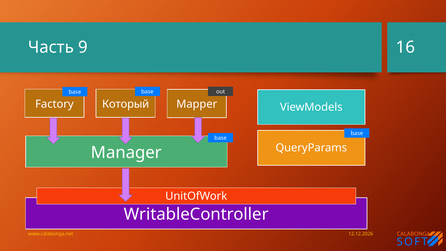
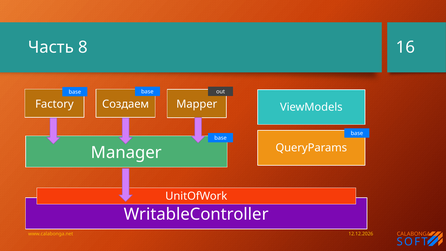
9: 9 -> 8 (83, 47)
Который: Который -> Создаем (126, 104)
